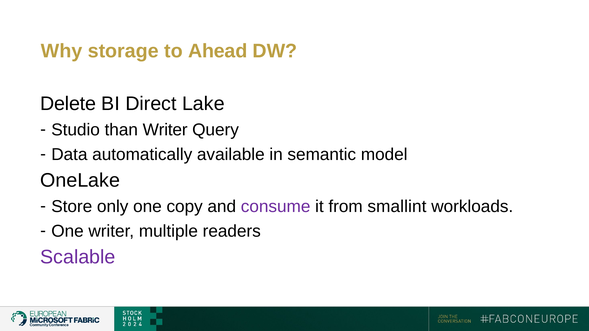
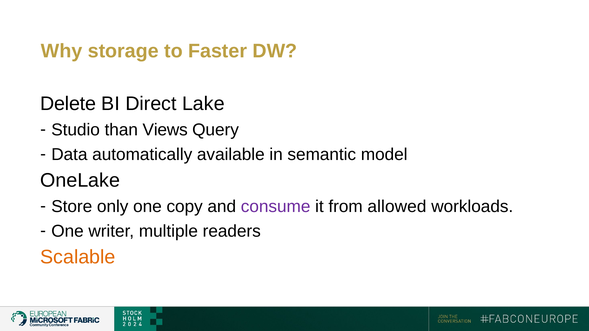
Ahead: Ahead -> Faster (218, 51)
than Writer: Writer -> Views (165, 130)
smallint: smallint -> allowed (397, 207)
Scalable colour: purple -> orange (78, 257)
